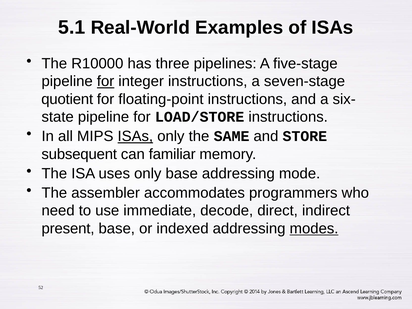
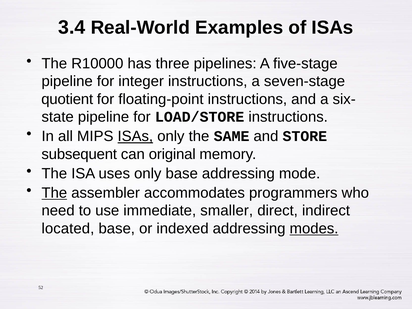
5.1: 5.1 -> 3.4 (72, 27)
for underline: present -> none (106, 81)
familiar: familiar -> original (172, 154)
The underline: none -> present (54, 193)
decode: decode -> smaller (227, 211)
present: present -> located (68, 229)
